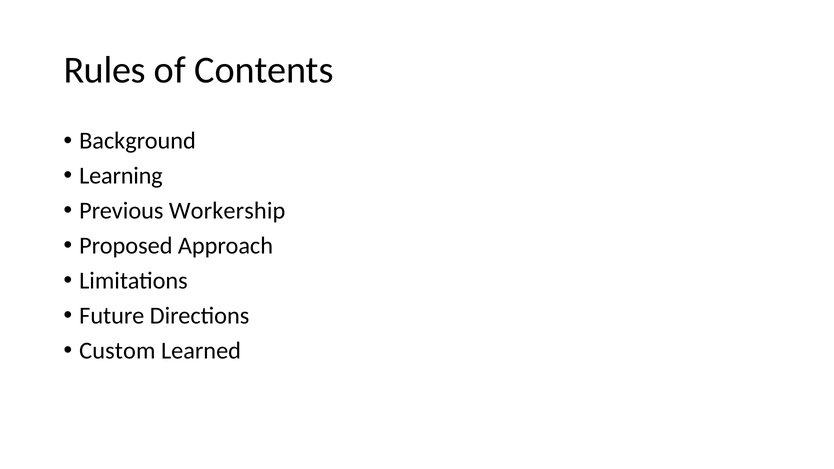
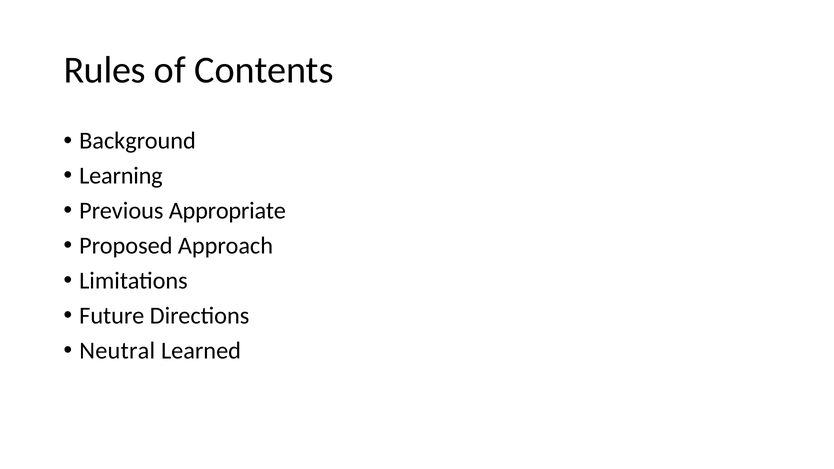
Workership: Workership -> Appropriate (227, 211)
Custom: Custom -> Neutral (117, 351)
